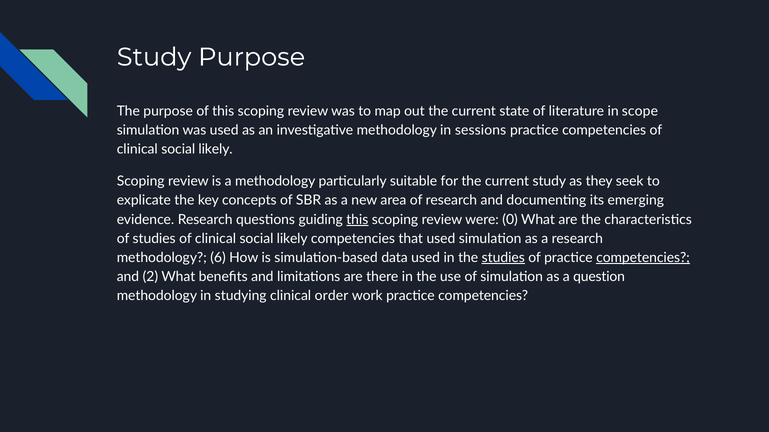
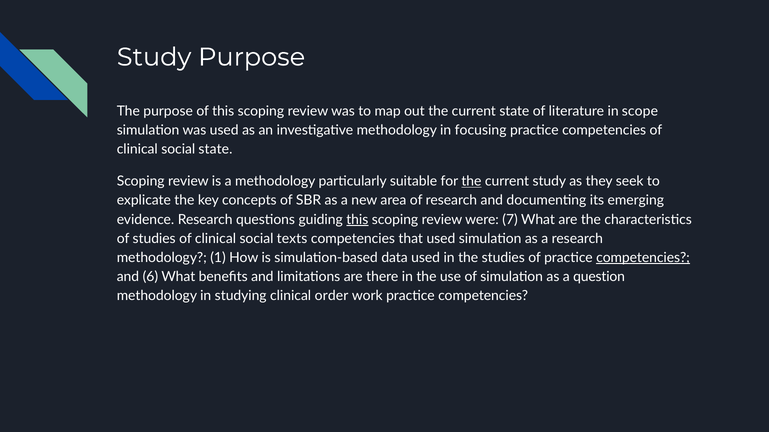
sessions: sessions -> focusing (481, 130)
likely: likely -> state (215, 150)
the underline: none -> present (471, 181)
0: 0 -> 7 (510, 220)
likely: likely -> texts (292, 239)
6: 6 -> 1 (218, 258)
studies underline: present -> none (503, 258)
2: 2 -> 6 (150, 277)
